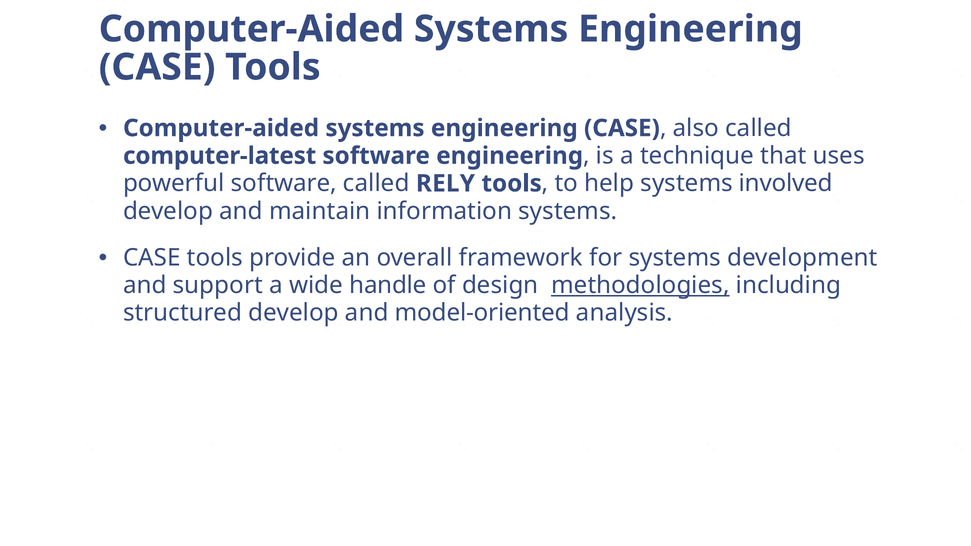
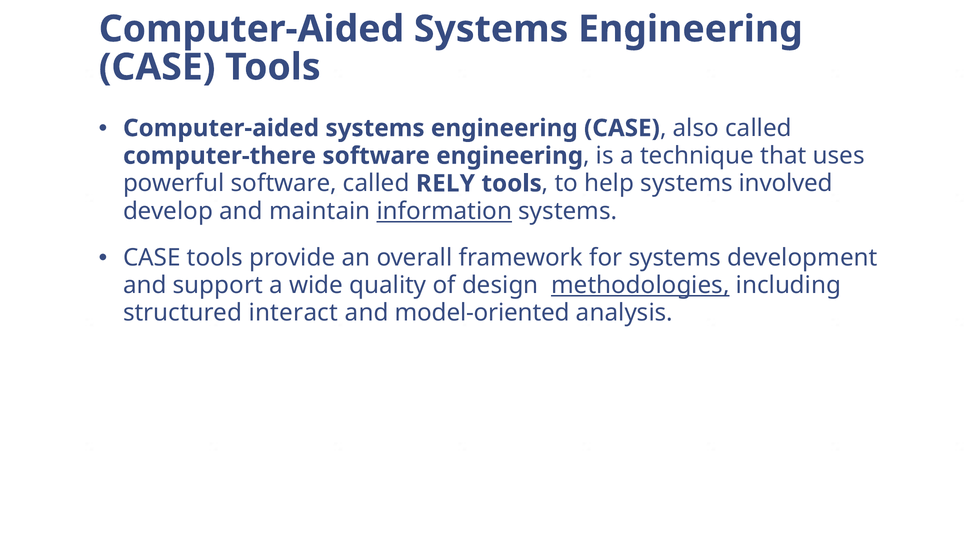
computer-latest: computer-latest -> computer-there (220, 156)
information underline: none -> present (444, 211)
handle: handle -> quality (388, 285)
structured develop: develop -> interact (293, 313)
